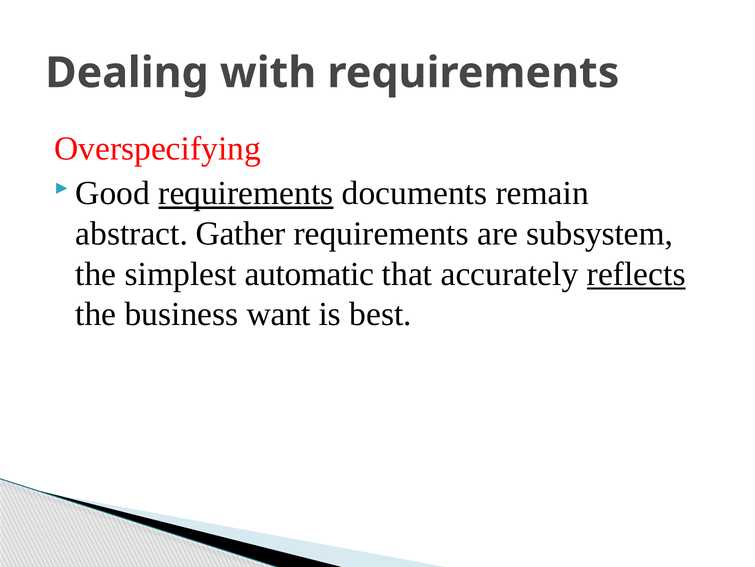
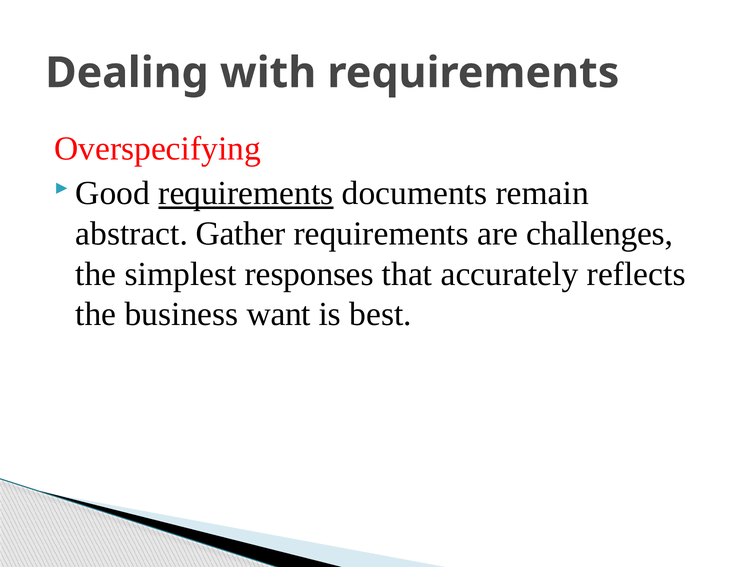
subsystem: subsystem -> challenges (600, 233)
automatic: automatic -> responses (309, 274)
reflects underline: present -> none (636, 274)
